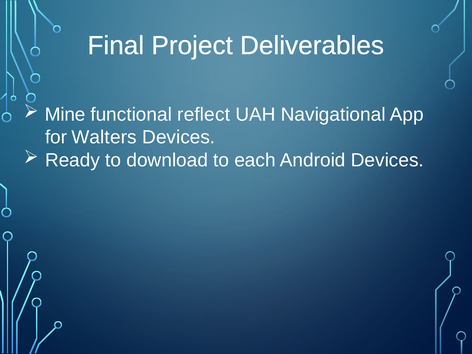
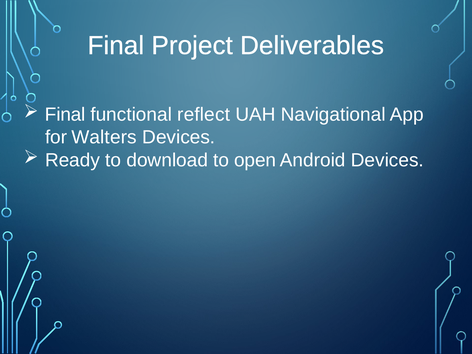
Mine: Mine -> Final (65, 115)
each: each -> open (255, 160)
